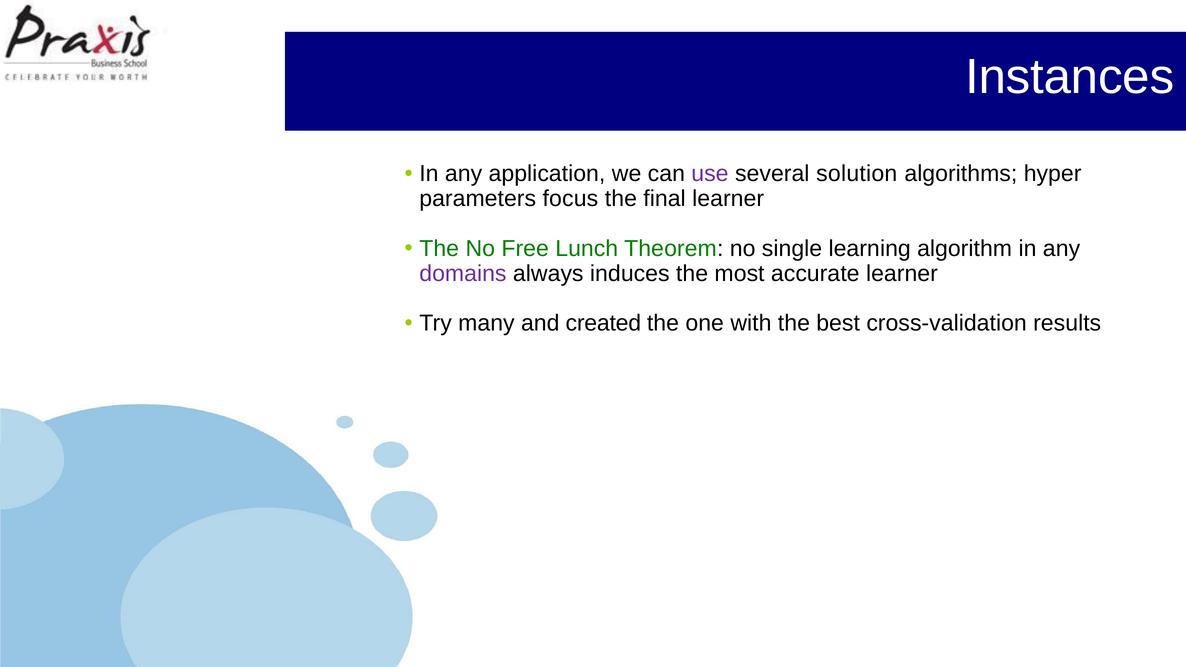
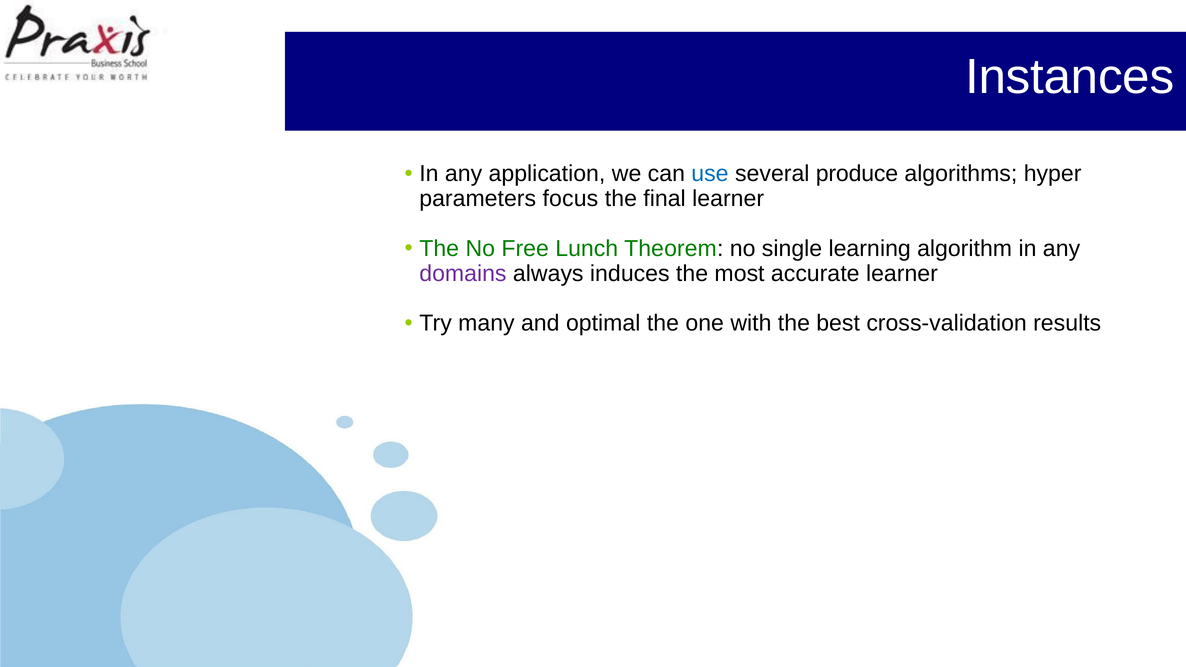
use colour: purple -> blue (710, 174)
solution: solution -> produce (857, 174)
created: created -> optimal (603, 323)
